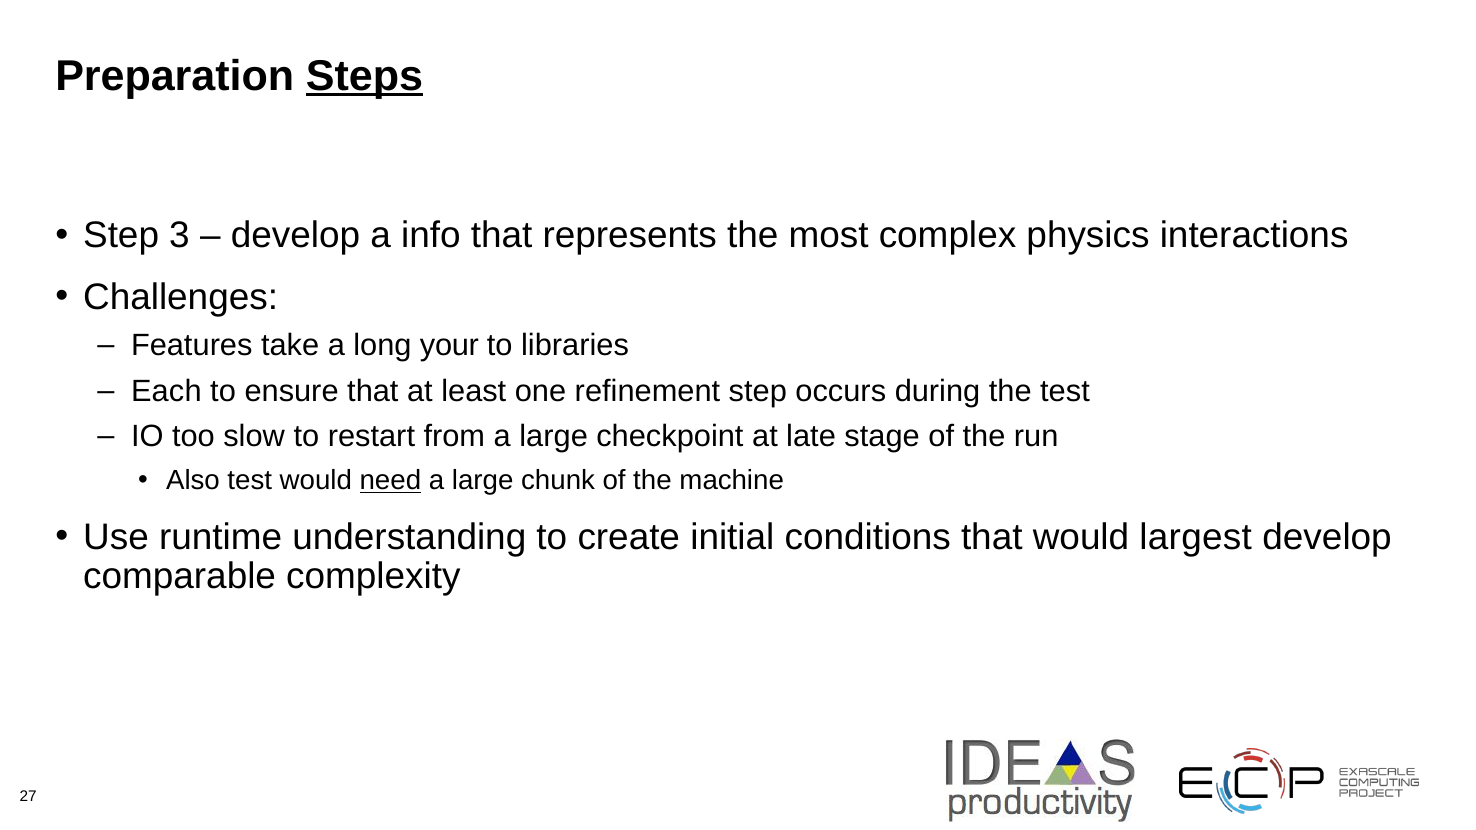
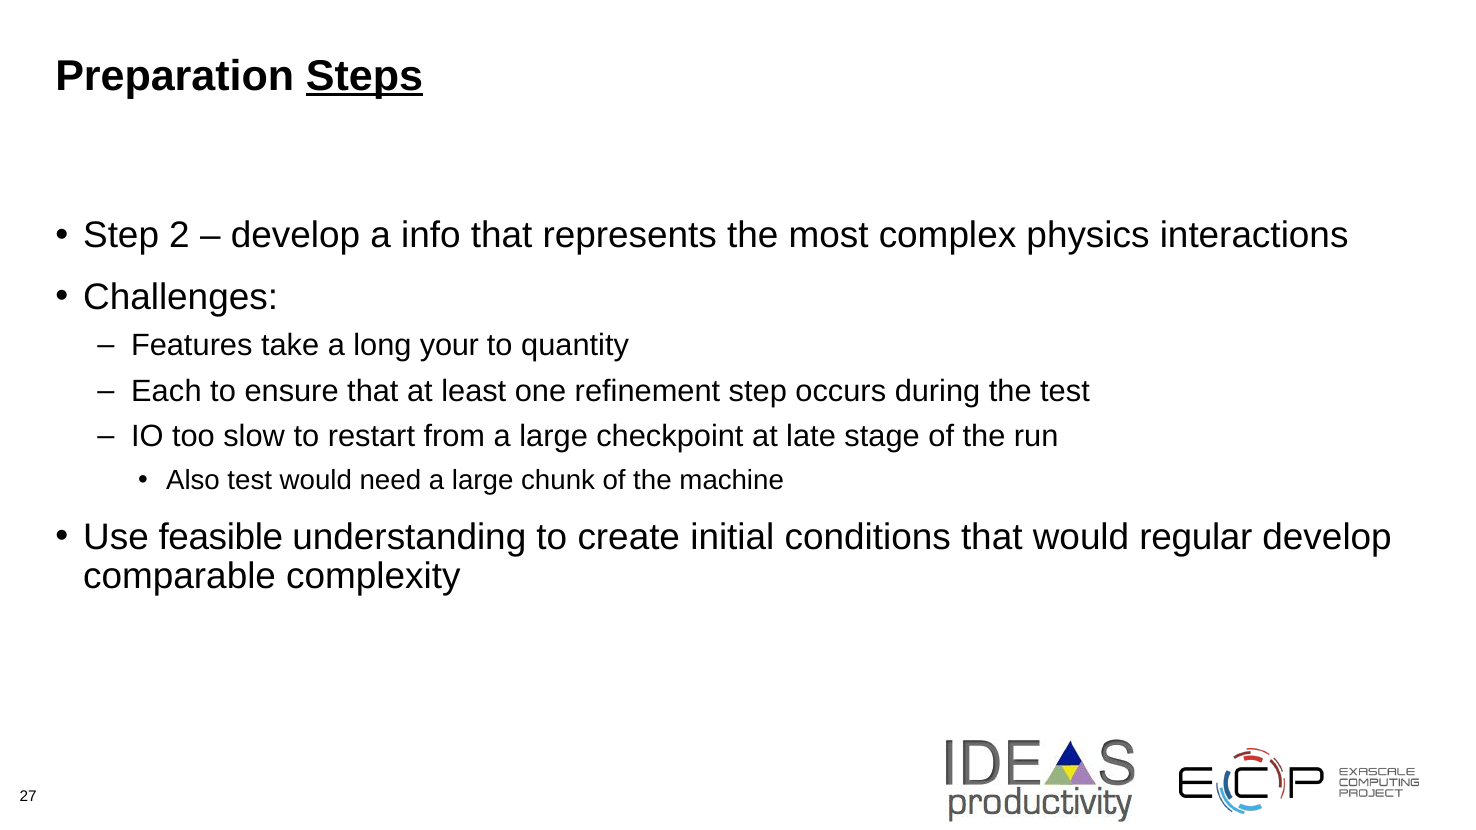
3: 3 -> 2 (179, 236)
libraries: libraries -> quantity (575, 346)
need underline: present -> none (390, 481)
runtime: runtime -> feasible (221, 537)
largest: largest -> regular (1196, 537)
